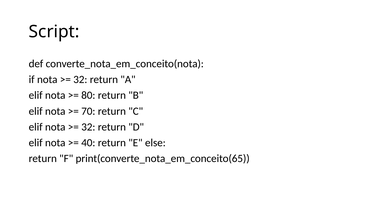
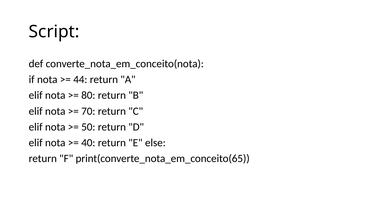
32: 32 -> 44 (80, 80)
32: 32 -> 50 (88, 127)
